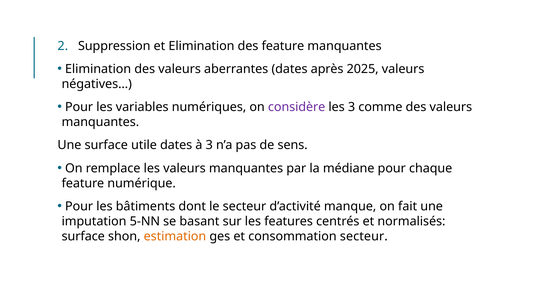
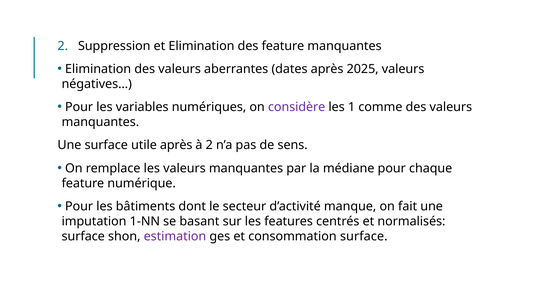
les 3: 3 -> 1 (352, 107)
utile dates: dates -> après (176, 145)
à 3: 3 -> 2 (209, 145)
5-NN: 5-NN -> 1-NN (145, 221)
estimation colour: orange -> purple (175, 236)
consommation secteur: secteur -> surface (364, 236)
